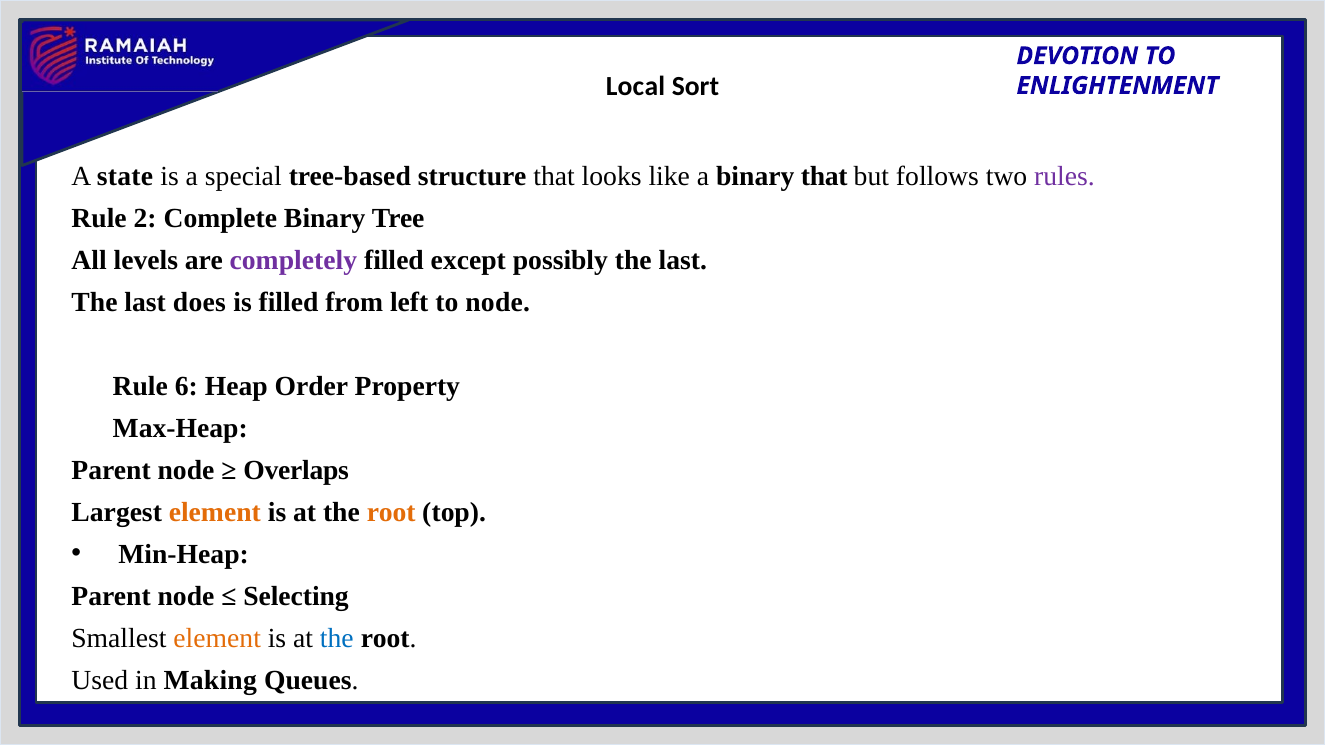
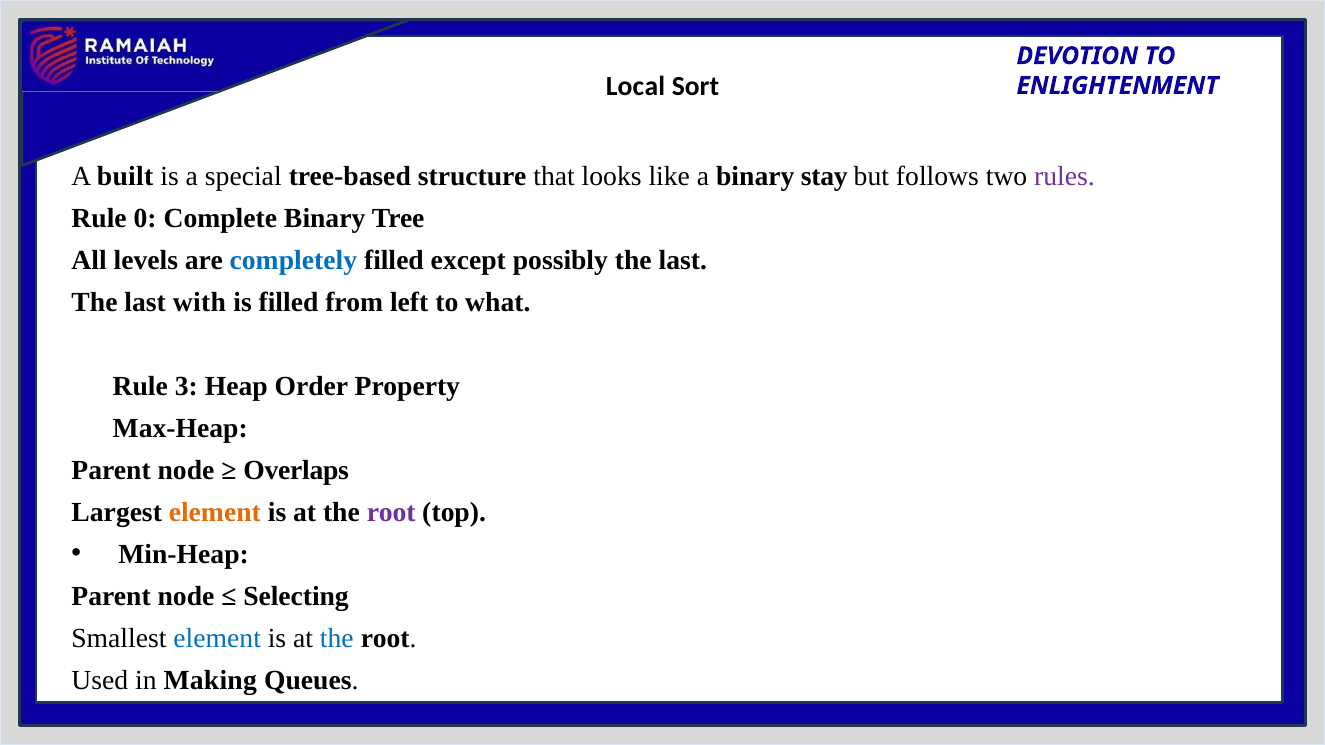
state: state -> built (125, 177)
binary that: that -> stay (824, 177)
2: 2 -> 0 (145, 219)
completely colour: purple -> blue (293, 261)
does: does -> with (199, 303)
to node: node -> what (498, 303)
6: 6 -> 3 (186, 386)
root colour: orange -> purple (391, 512)
element colour: orange -> blue (217, 638)
